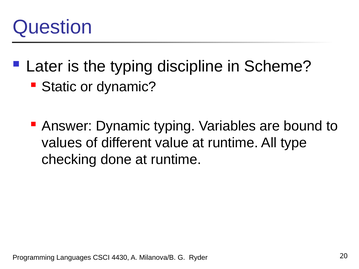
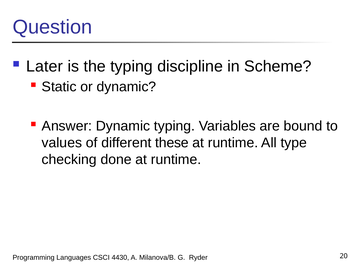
value: value -> these (172, 143)
